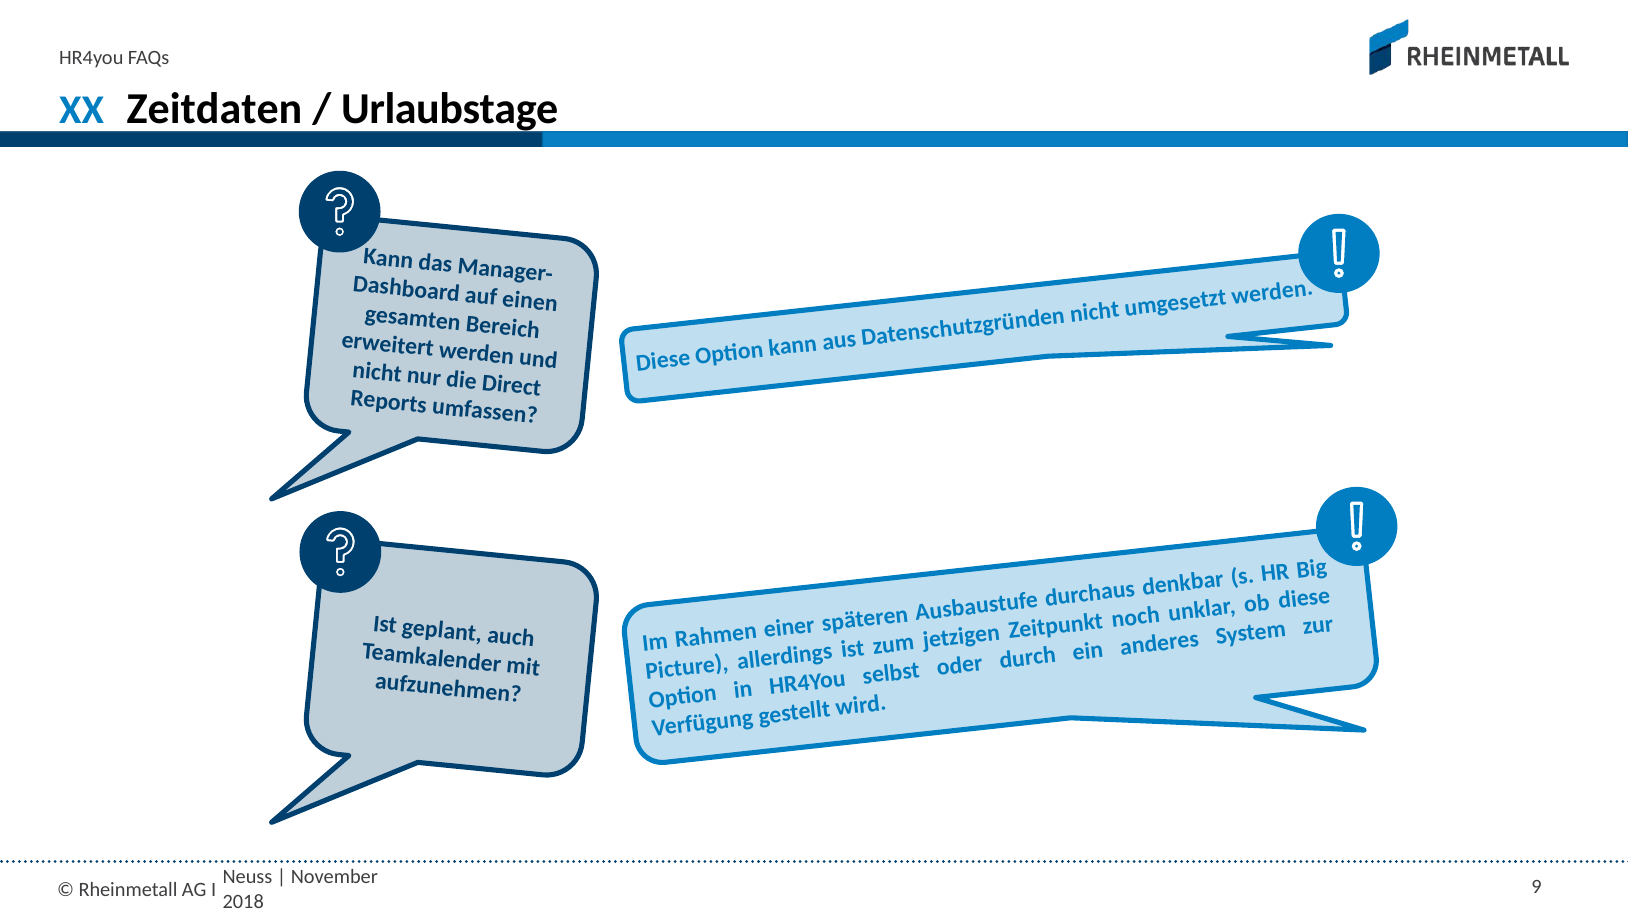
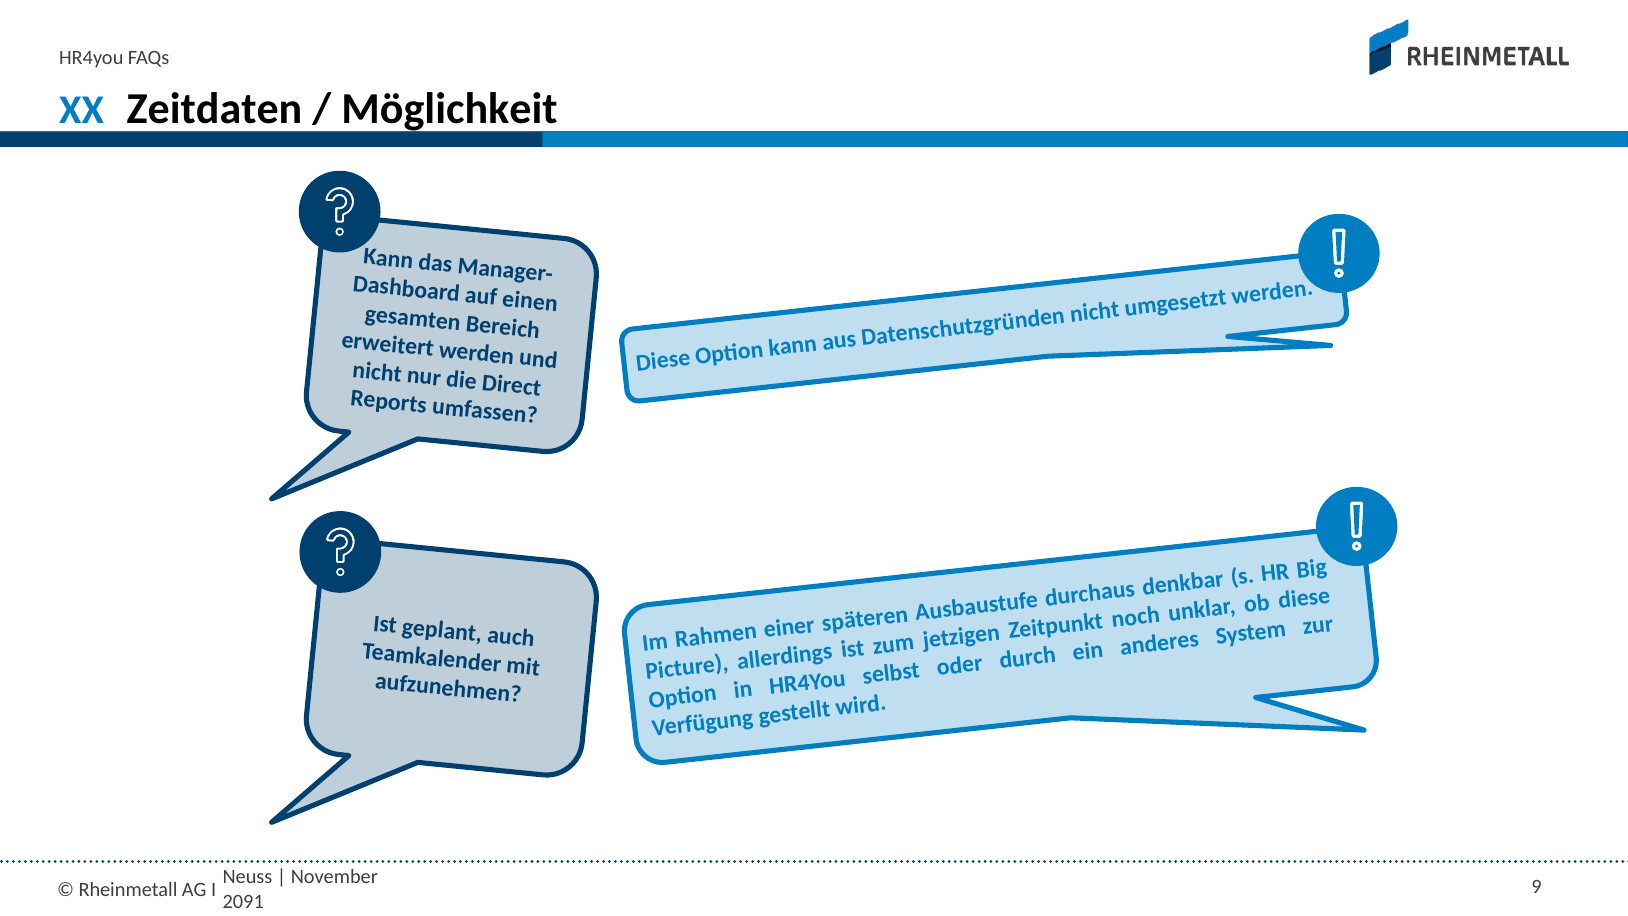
Urlaubstage: Urlaubstage -> Möglichkeit (449, 108)
2018: 2018 -> 2091 (243, 901)
